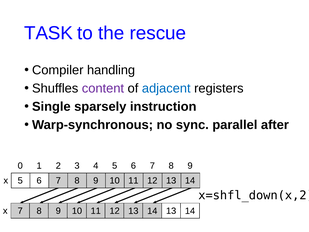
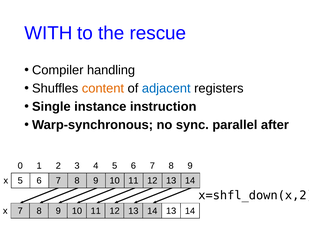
TASK: TASK -> WITH (48, 33)
content colour: purple -> orange (103, 88)
sparsely: sparsely -> instance (100, 107)
